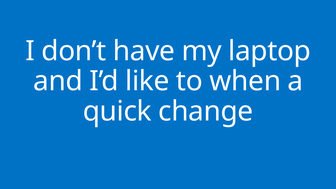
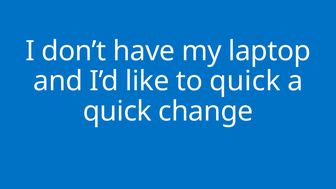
to when: when -> quick (245, 81)
